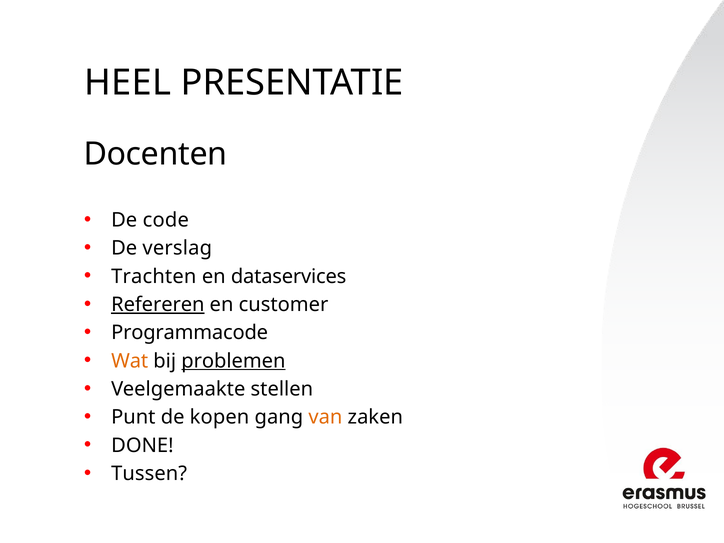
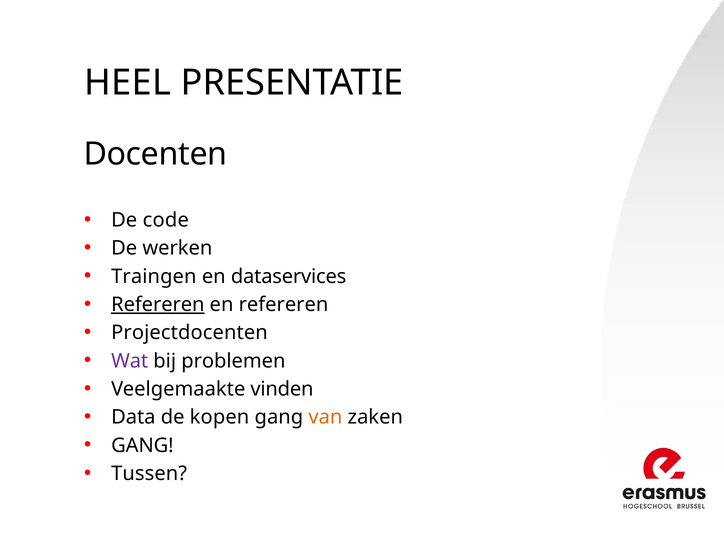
verslag: verslag -> werken (177, 248)
Trachten: Trachten -> Traingen (154, 276)
en customer: customer -> refereren (283, 305)
Programmacode: Programmacode -> Projectdocenten (189, 333)
Wat colour: orange -> purple (130, 361)
problemen underline: present -> none (233, 361)
stellen: stellen -> vinden (282, 389)
Punt: Punt -> Data (133, 417)
DONE: DONE -> GANG (142, 445)
